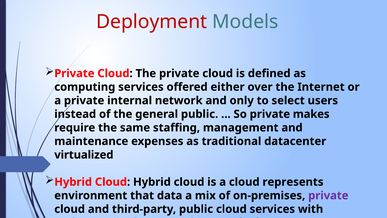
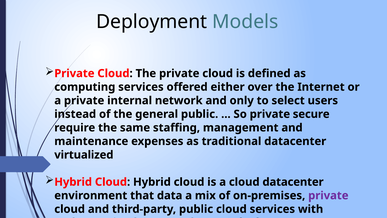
Deployment colour: red -> black (152, 22)
makes: makes -> secure (311, 114)
cloud represents: represents -> datacenter (293, 182)
